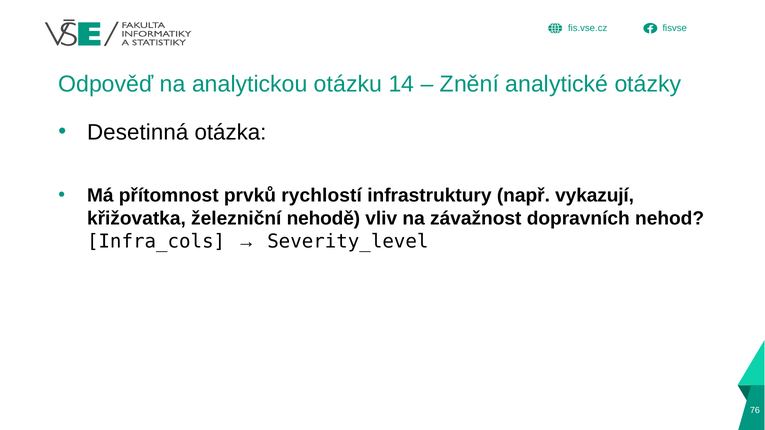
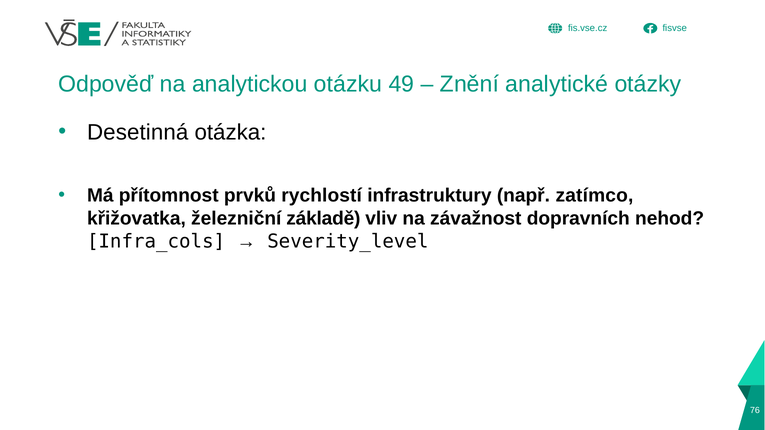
14: 14 -> 49 (401, 84)
vykazují: vykazují -> zatímco (594, 196)
nehodě: nehodě -> základě (323, 219)
